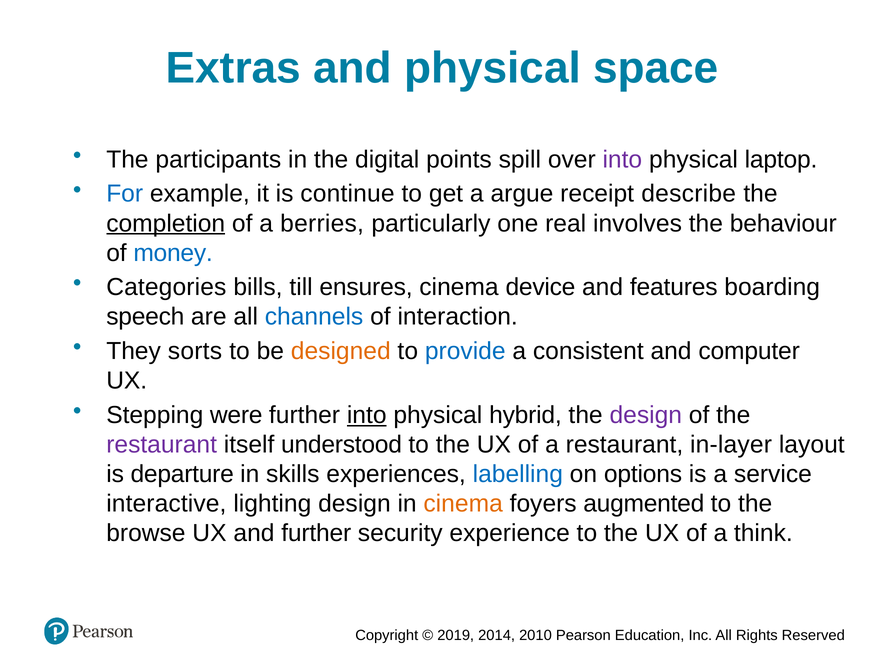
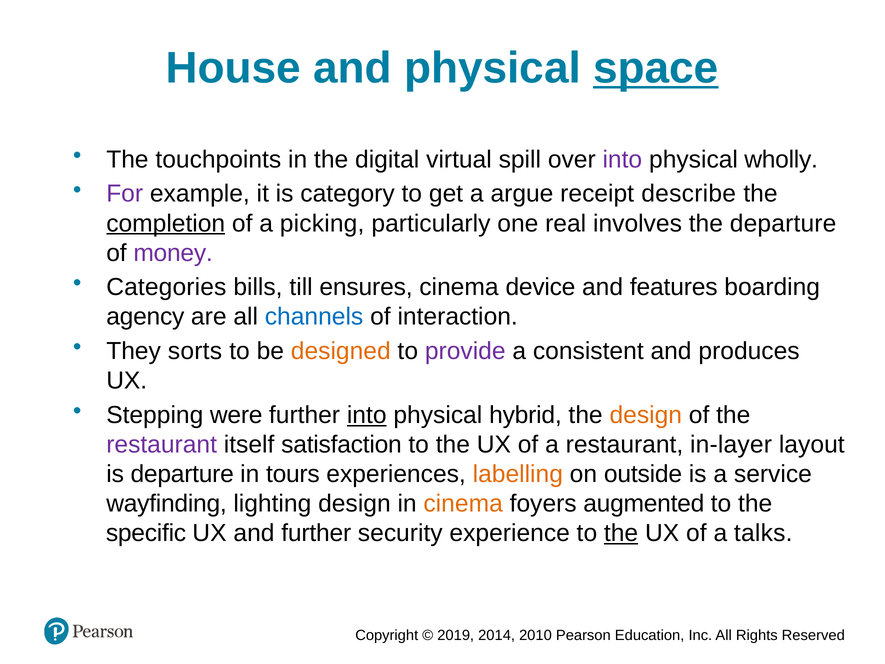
Extras: Extras -> House (233, 68)
space underline: none -> present (656, 68)
participants: participants -> touchpoints (218, 159)
points: points -> virtual (459, 159)
laptop: laptop -> wholly (781, 159)
For colour: blue -> purple (125, 194)
continue: continue -> category (348, 194)
berries: berries -> picking (322, 223)
the behaviour: behaviour -> departure (783, 223)
money colour: blue -> purple (173, 253)
speech: speech -> agency (145, 317)
provide colour: blue -> purple (465, 351)
computer: computer -> produces (749, 351)
design colour: purple -> orange (646, 415)
understood: understood -> satisfaction (342, 445)
skills: skills -> tours (293, 474)
labelling colour: blue -> orange (518, 474)
options: options -> outside (643, 474)
interactive: interactive -> wayfinding (167, 504)
browse: browse -> specific (146, 533)
the underline: none -> present (621, 533)
think: think -> talks (763, 533)
